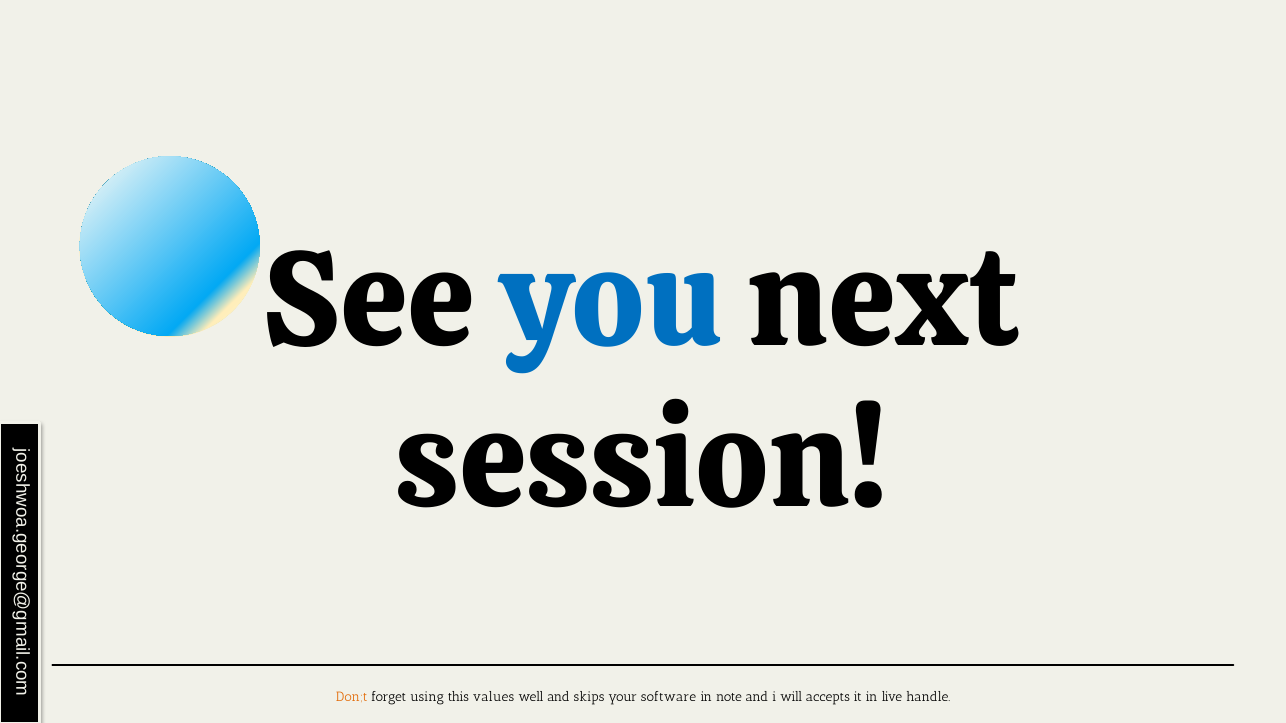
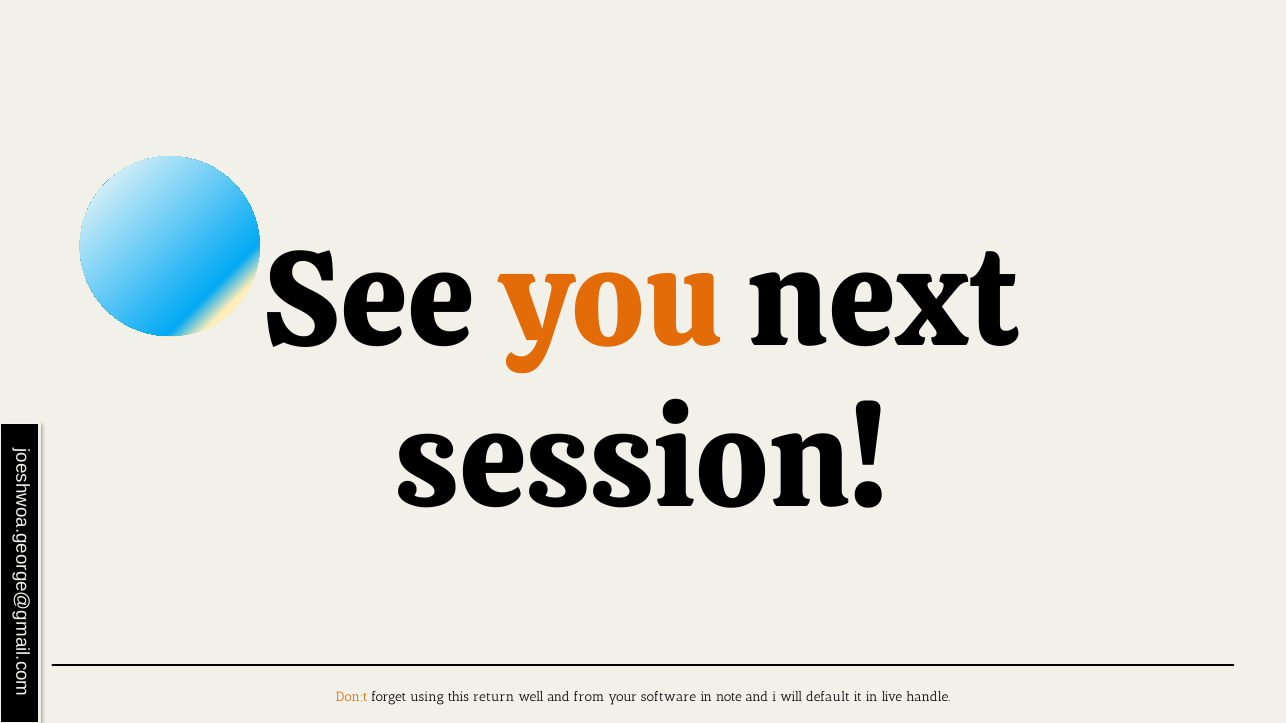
you colour: blue -> orange (612, 301)
values: values -> return (494, 697)
skips: skips -> from (589, 697)
accepts: accepts -> default (828, 697)
